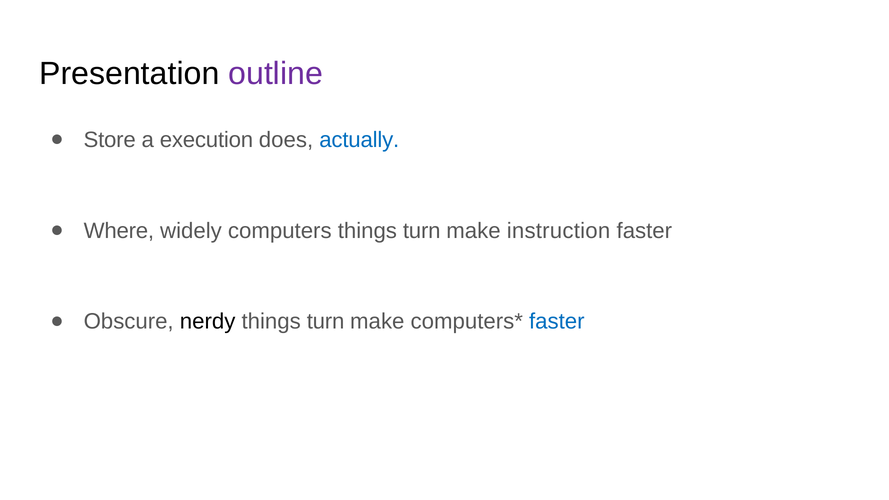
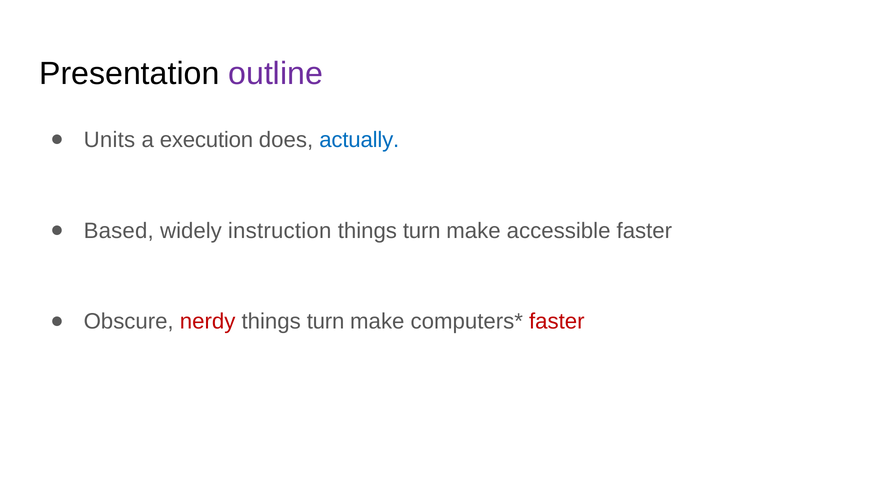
Store: Store -> Units (109, 140)
Where: Where -> Based (119, 231)
computers: computers -> instruction (280, 231)
instruction: instruction -> accessible (559, 231)
nerdy colour: black -> red (208, 322)
faster colour: blue -> red (557, 322)
